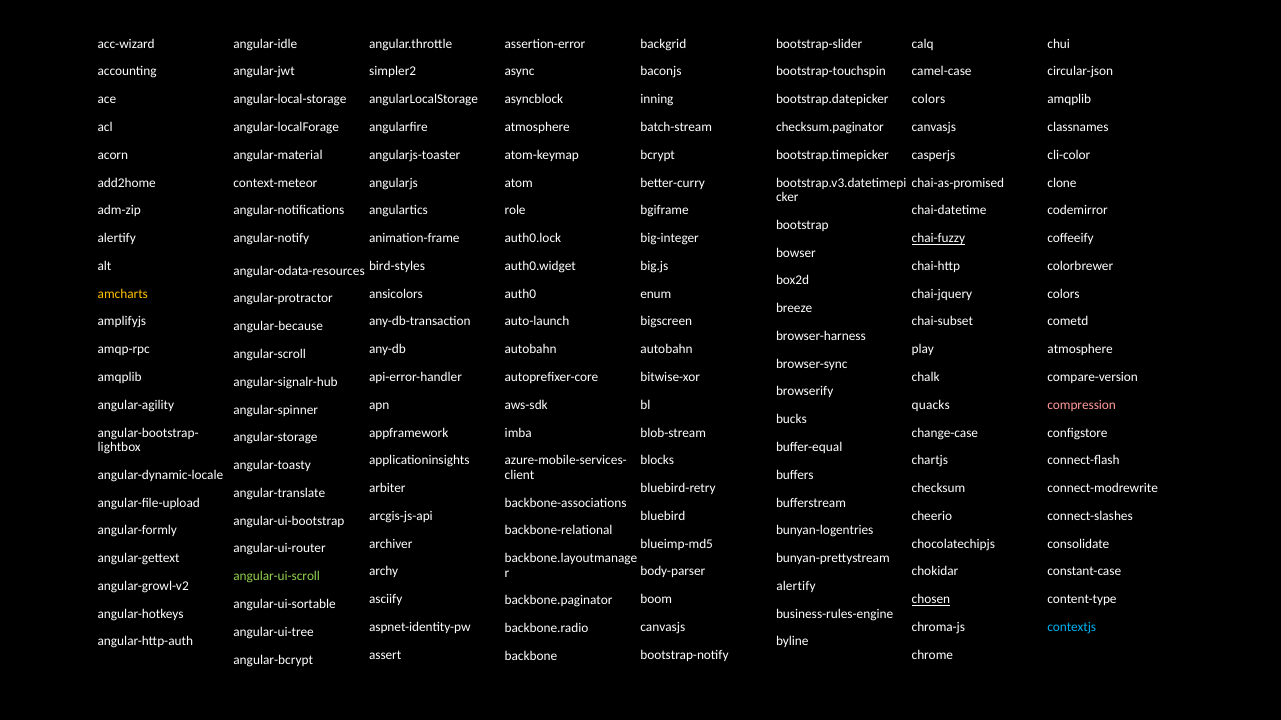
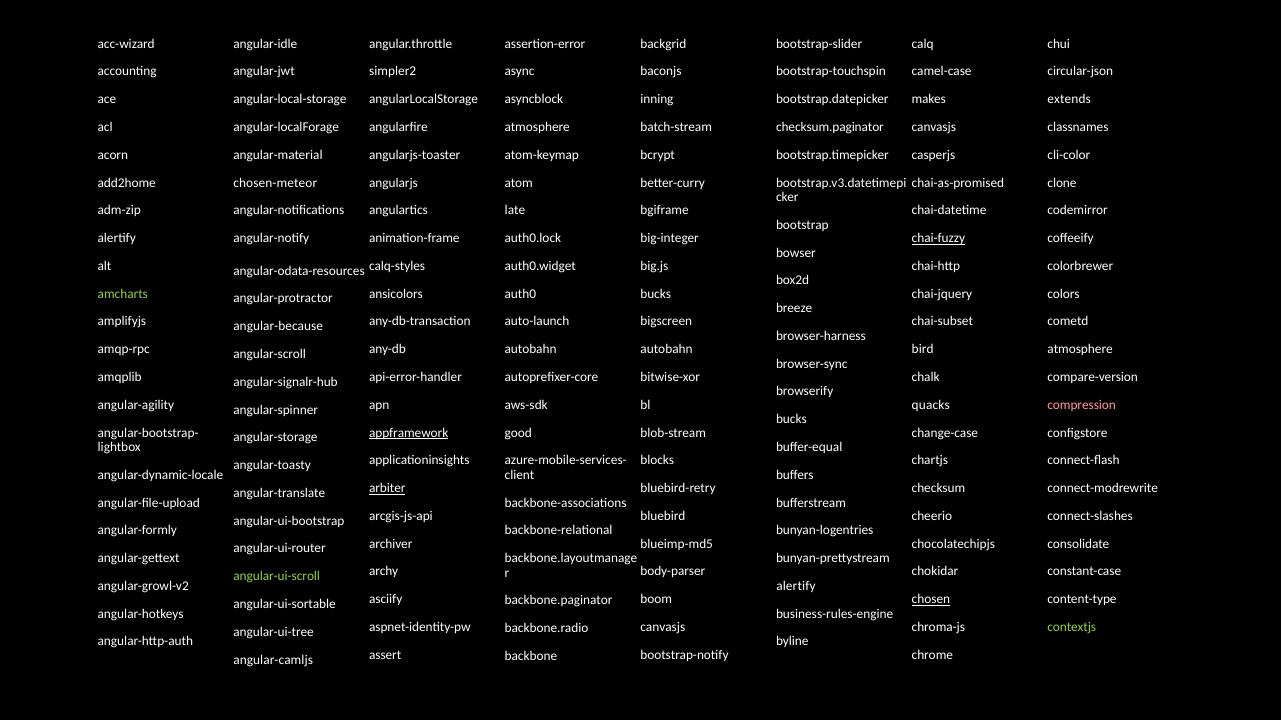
colors: colors -> makes (929, 99)
amqplib: amqplib -> extends (1069, 99)
context-meteor: context-meteor -> chosen-meteor (275, 183)
role: role -> late (515, 211)
bird-styles: bird-styles -> calq-styles (397, 266)
amcharts colour: yellow -> light green (123, 294)
enum: enum -> bucks (656, 294)
play: play -> bird (923, 350)
appframework underline: none -> present (409, 433)
imba: imba -> good (518, 433)
arbiter underline: none -> present (387, 489)
contextjs colour: light blue -> light green (1072, 628)
angular-bcrypt: angular-bcrypt -> angular-camljs (273, 660)
